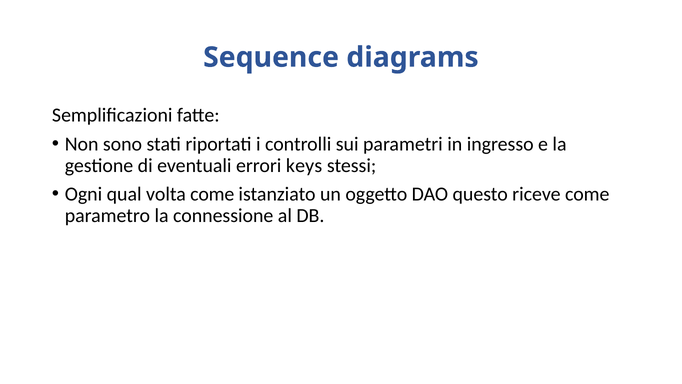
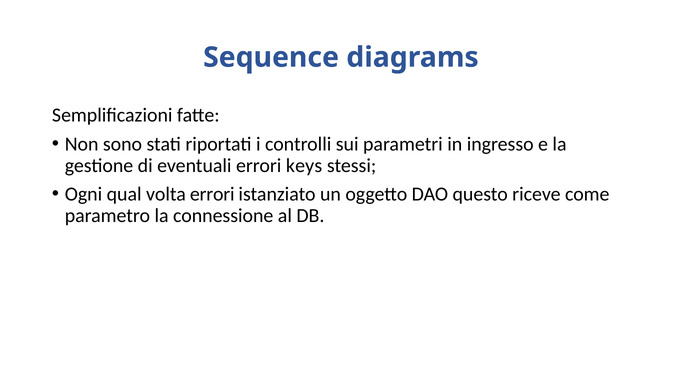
volta come: come -> errori (212, 194)
